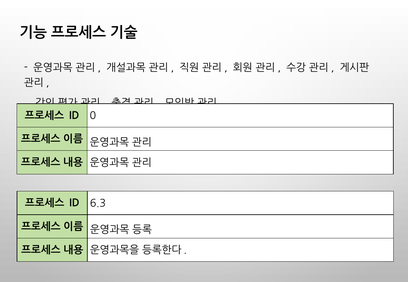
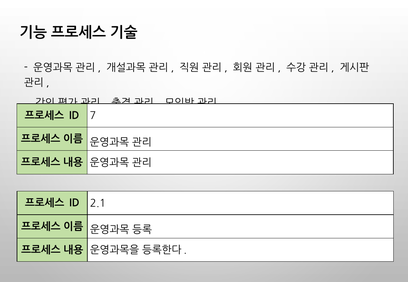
0: 0 -> 7 (93, 116)
6.3: 6.3 -> 2.1 (98, 204)
